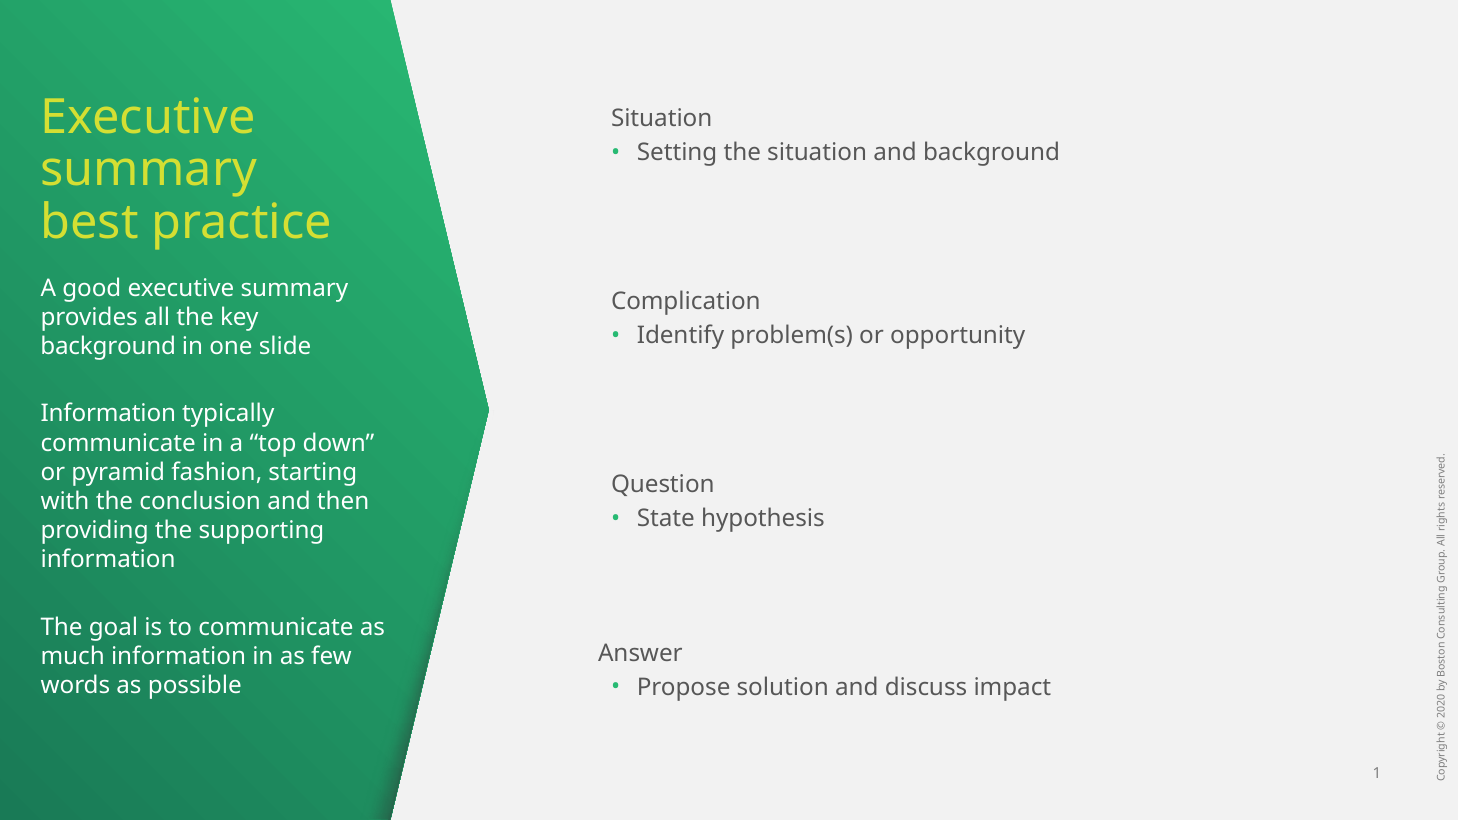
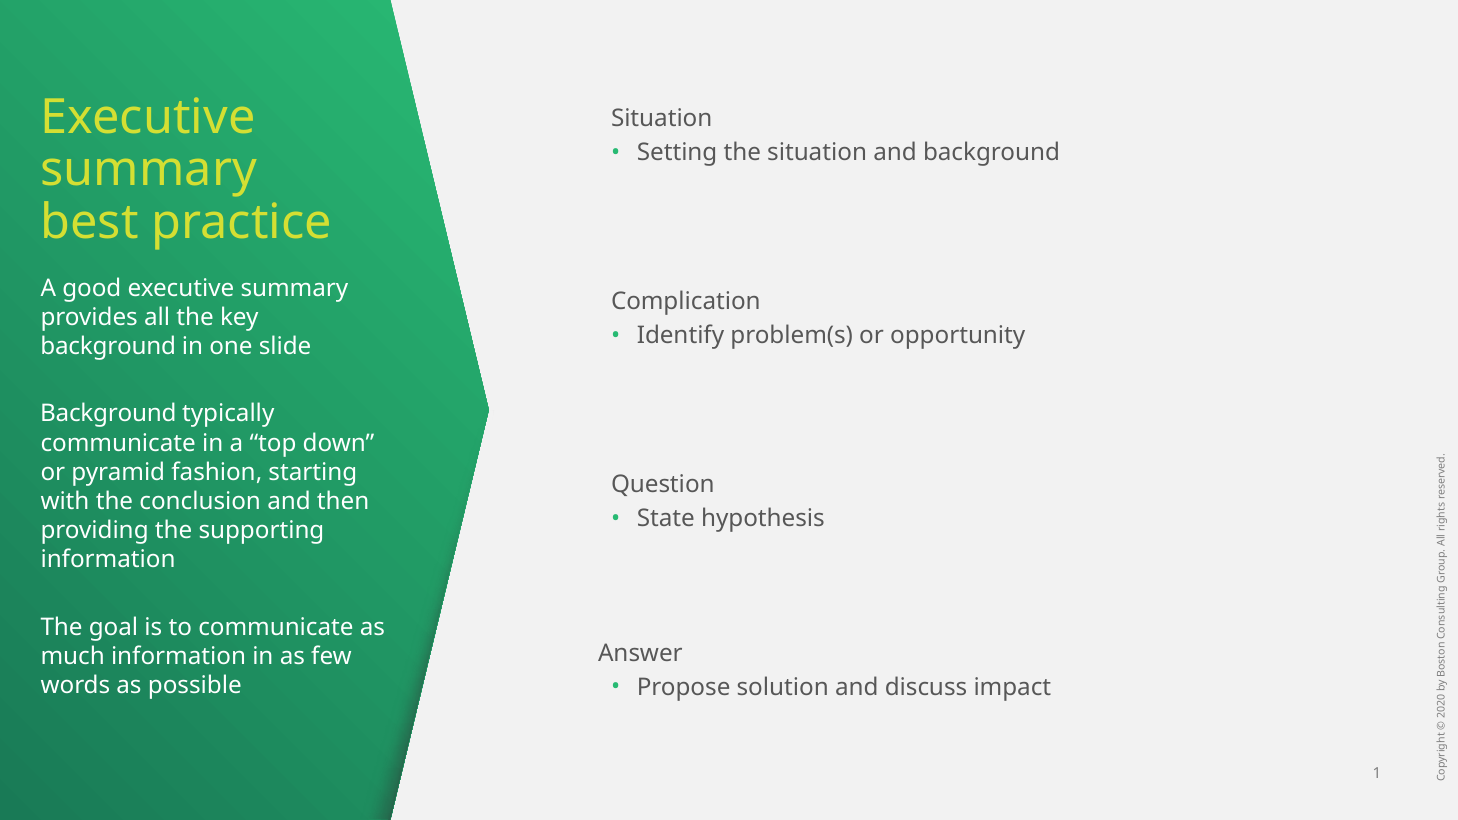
Information: Information -> Background (108, 414)
